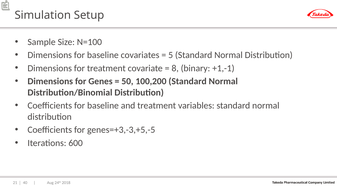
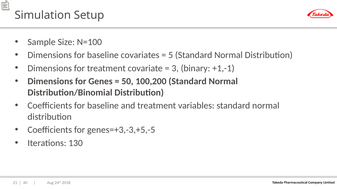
8: 8 -> 3 (175, 68)
600: 600 -> 130 (76, 143)
